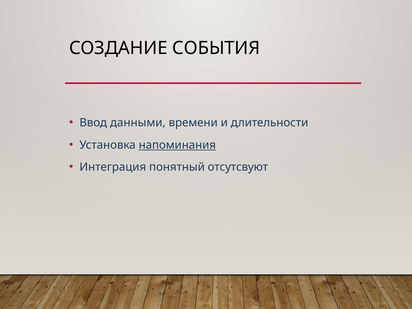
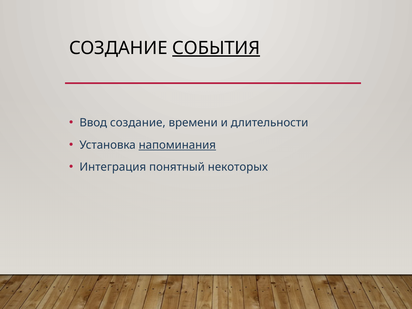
СОБЫТИЯ underline: none -> present (216, 48)
Ввод данными: данными -> создание (138, 123)
отсутсвуют: отсутсвуют -> некоторых (238, 167)
